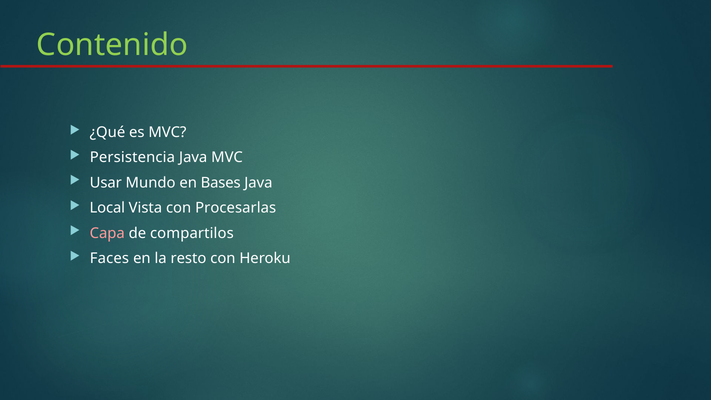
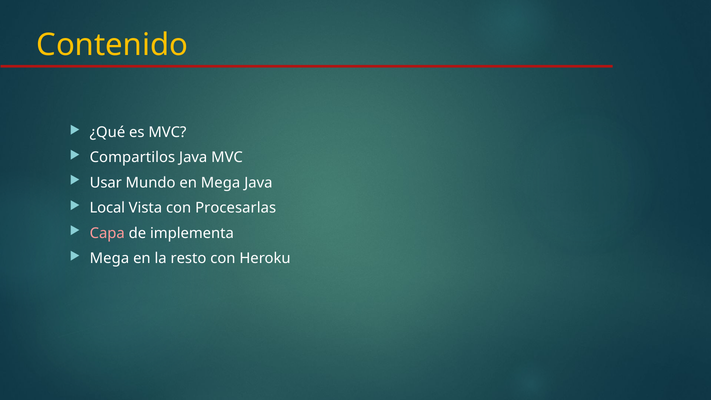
Contenido colour: light green -> yellow (112, 45)
Persistencia: Persistencia -> Compartilos (132, 158)
en Bases: Bases -> Mega (221, 183)
compartilos: compartilos -> implementa (192, 233)
Faces: Faces -> Mega (109, 258)
